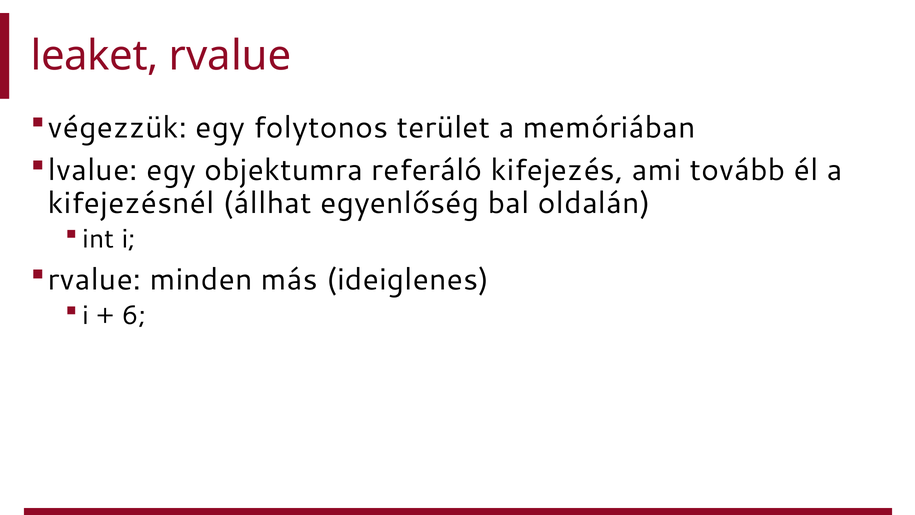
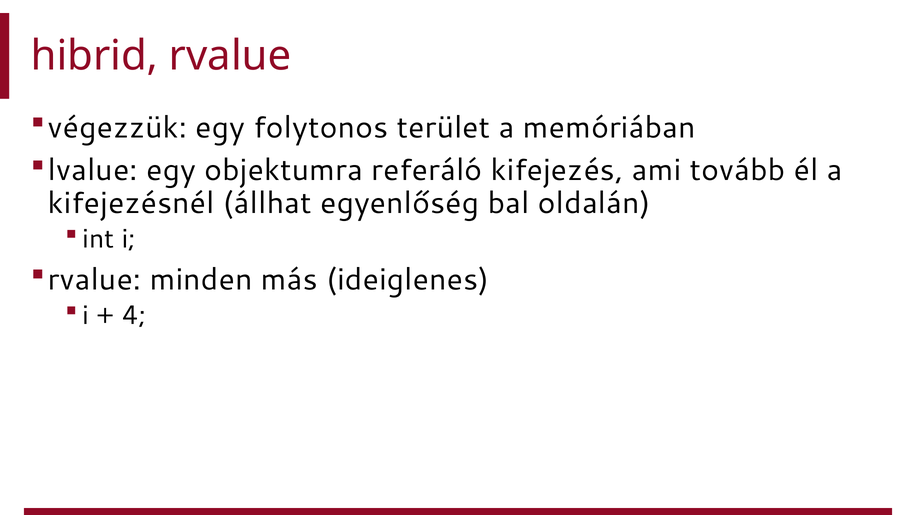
leaket: leaket -> hibrid (94, 56)
6: 6 -> 4 (134, 315)
